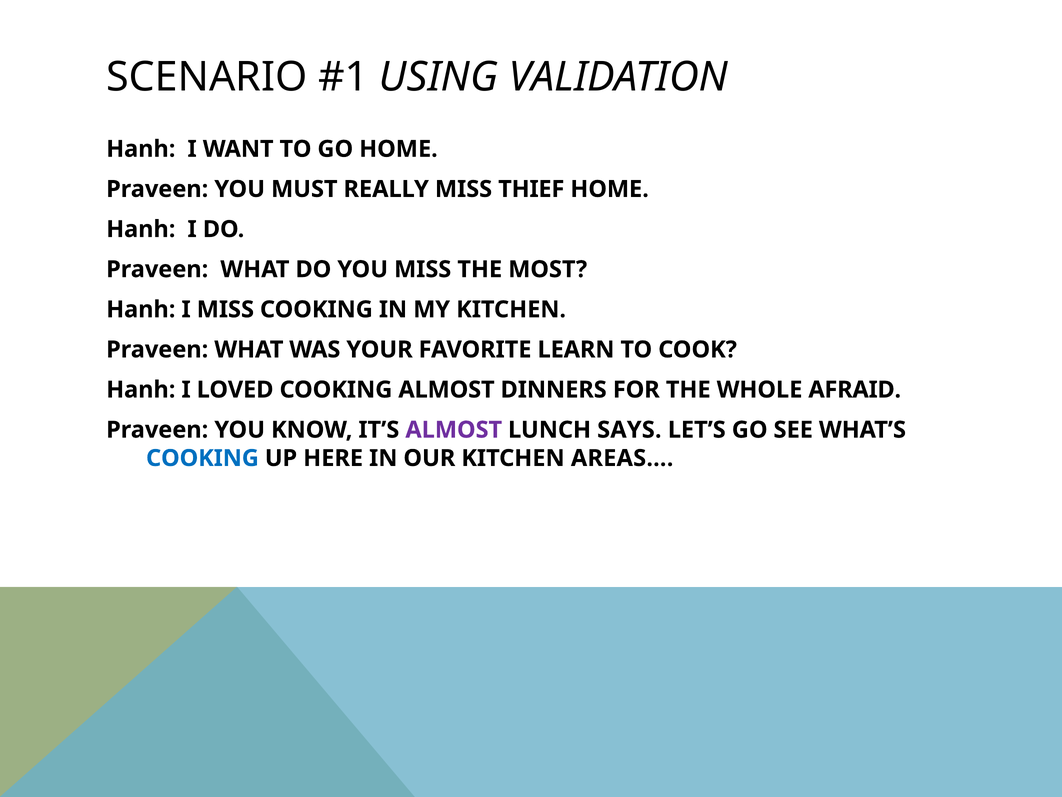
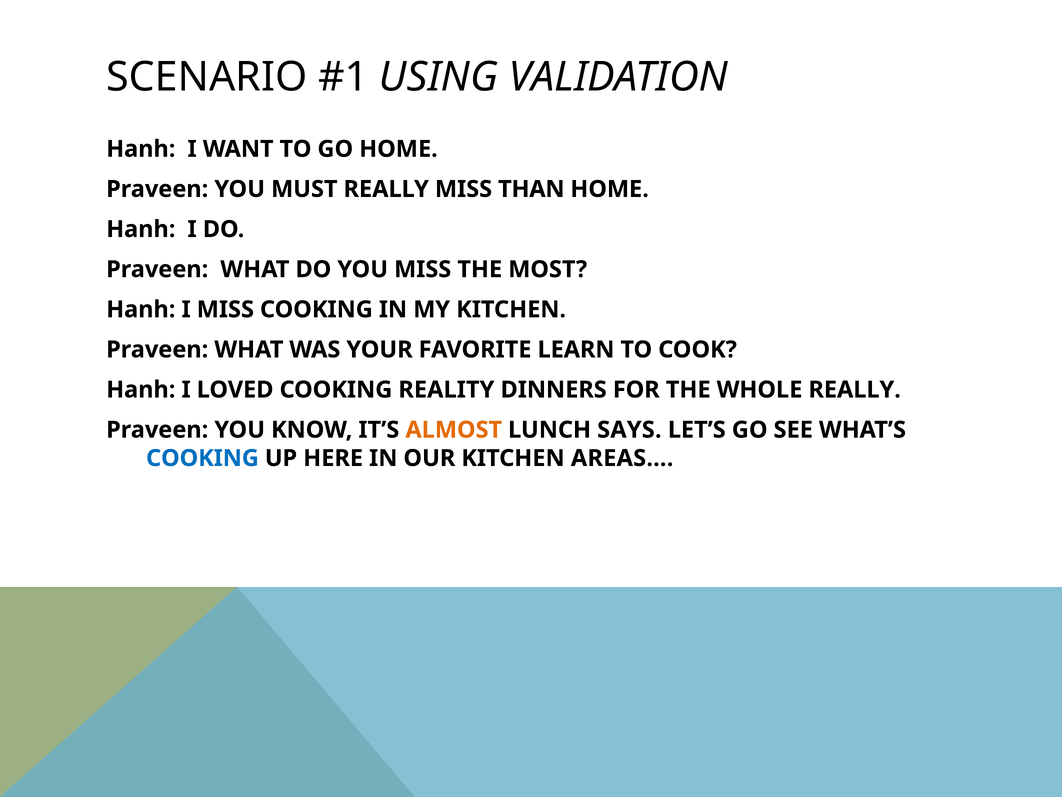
THIEF: THIEF -> THAN (531, 189)
COOKING ALMOST: ALMOST -> REALITY (446, 390)
WHOLE AFRAID: AFRAID -> REALLY (855, 390)
ALMOST colour: purple -> orange (454, 430)
